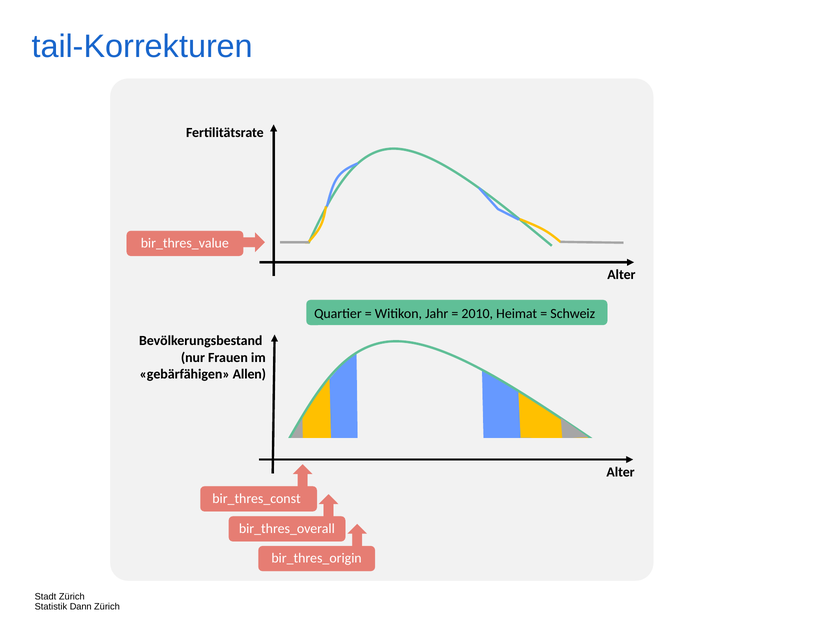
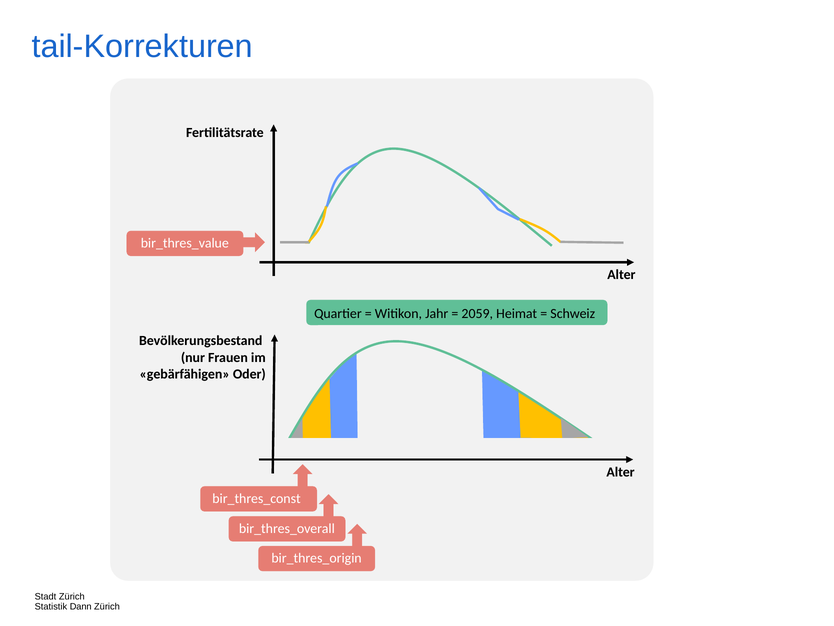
2010: 2010 -> 2059 (477, 313)
Allen: Allen -> Oder (249, 374)
